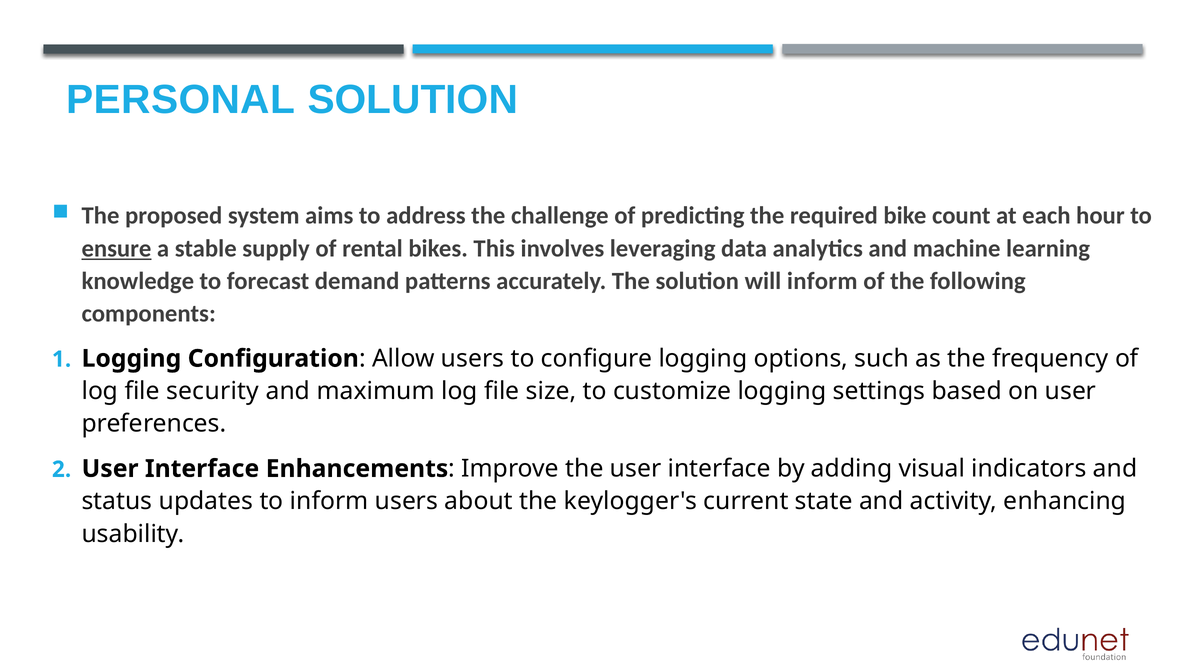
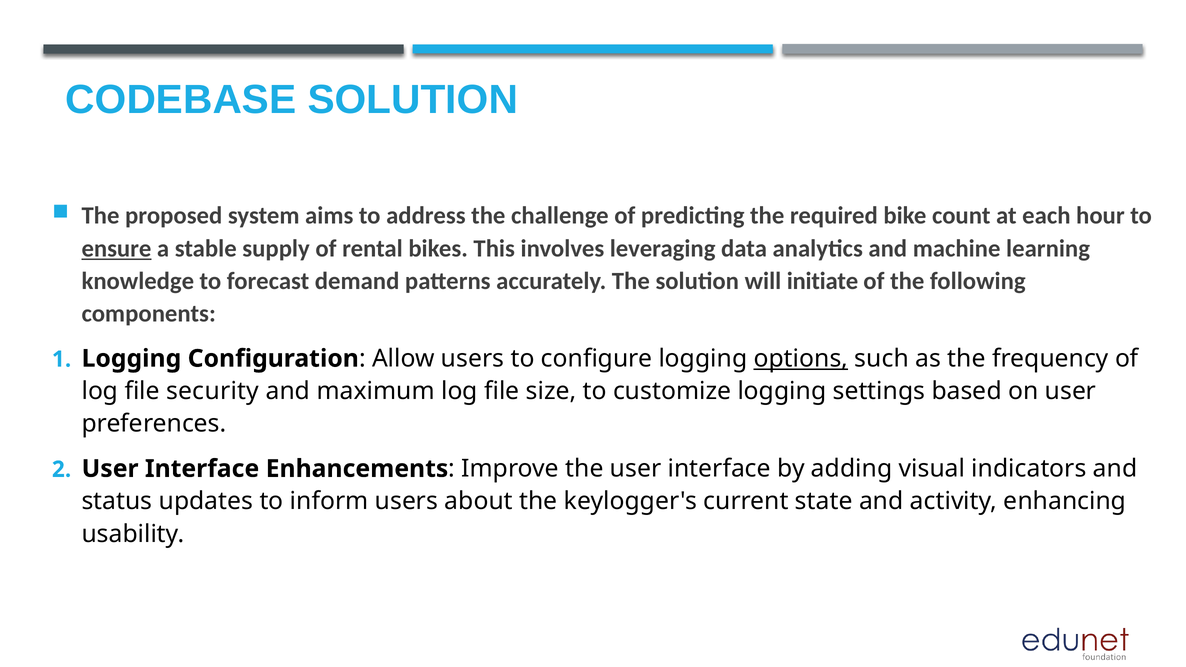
PERSONAL: PERSONAL -> CODEBASE (181, 100)
will inform: inform -> initiate (822, 281)
options underline: none -> present (801, 359)
